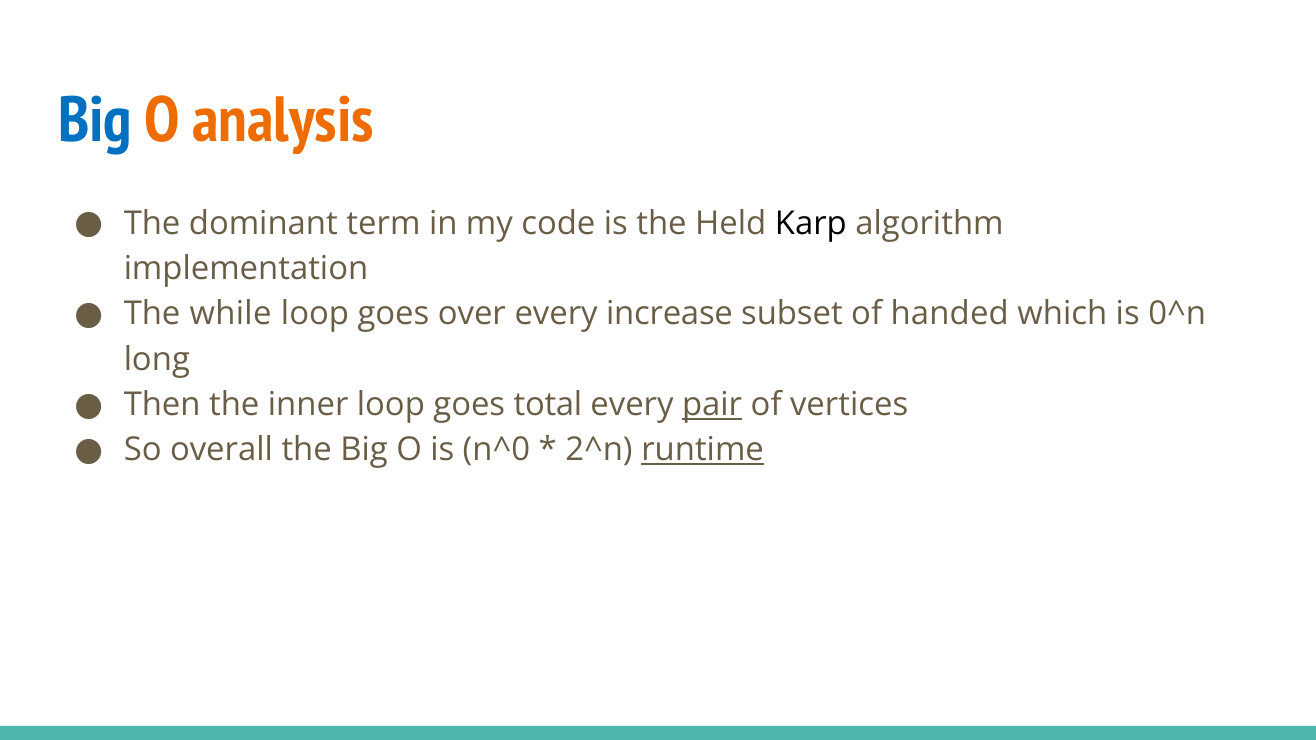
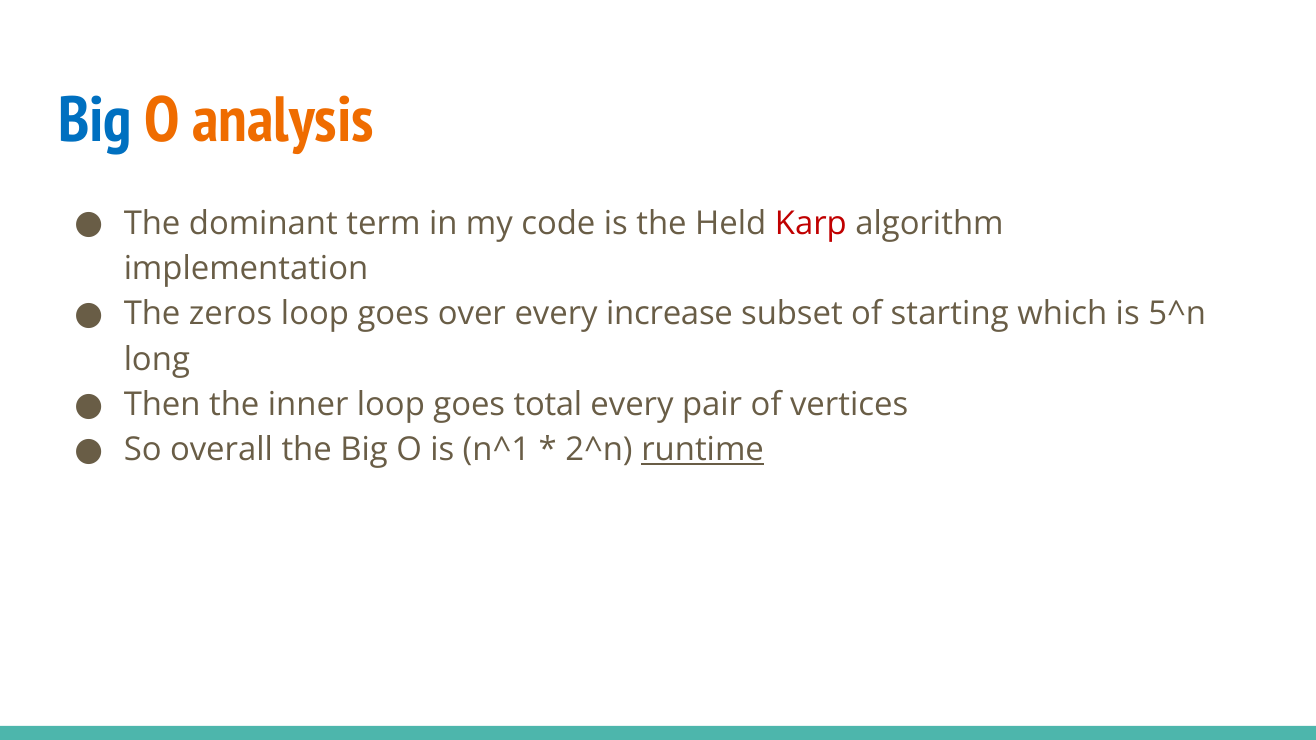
Karp colour: black -> red (811, 223)
while: while -> zeros (231, 314)
handed: handed -> starting (950, 314)
0^n: 0^n -> 5^n (1177, 314)
pair underline: present -> none (712, 405)
n^0: n^0 -> n^1 (496, 450)
